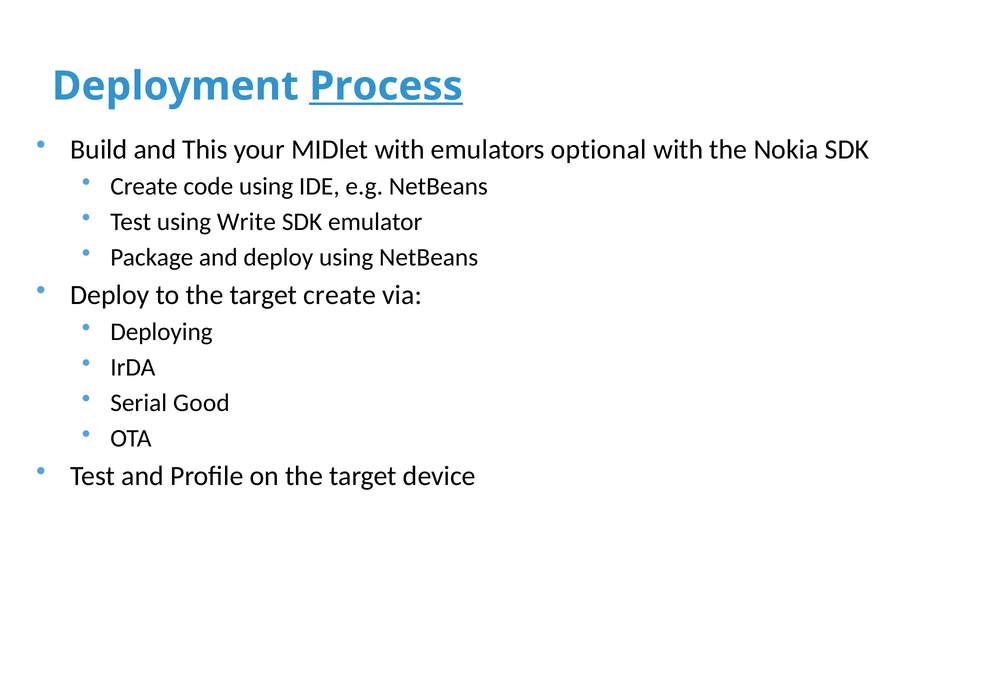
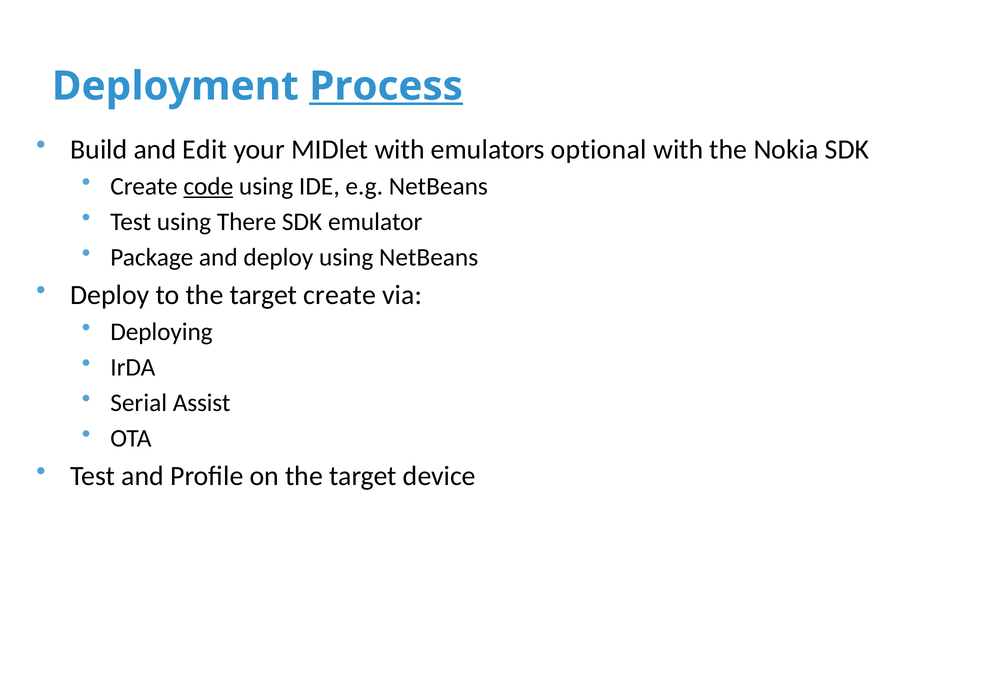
This: This -> Edit (205, 150)
code underline: none -> present (208, 187)
Write: Write -> There (247, 222)
Good: Good -> Assist (202, 403)
